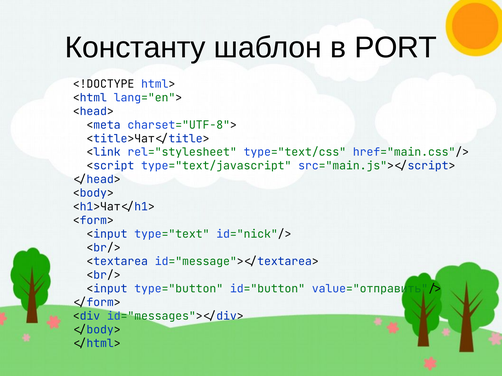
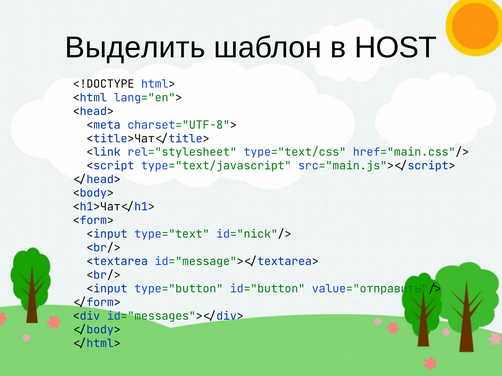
Константу: Константу -> Выделить (135, 47)
PORT: PORT -> HOST (396, 47)
